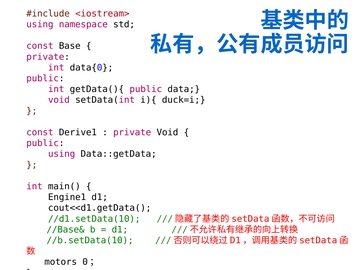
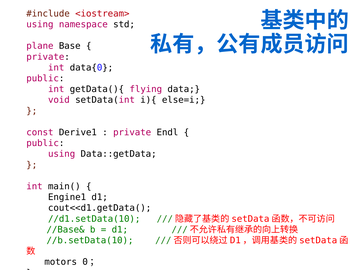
const: const -> plane (40, 46)
getData(){ public: public -> flying (146, 89)
duck=i: duck=i -> else=i (184, 100)
private Void: Void -> Endl (167, 133)
